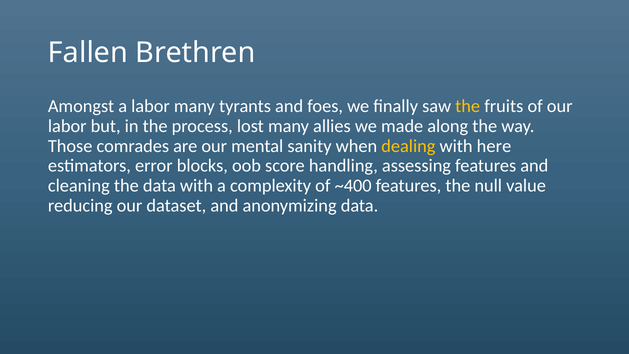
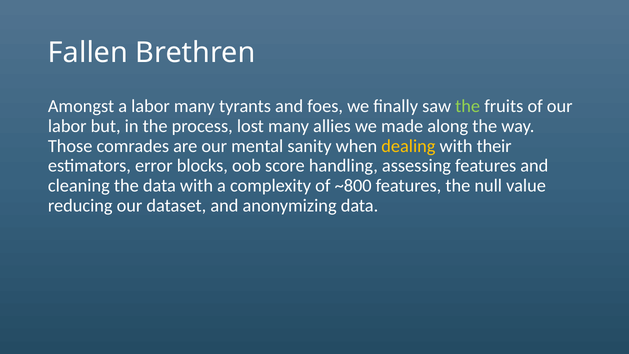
the colour: yellow -> light green (468, 106)
here: here -> their (494, 146)
~400: ~400 -> ~800 (353, 186)
